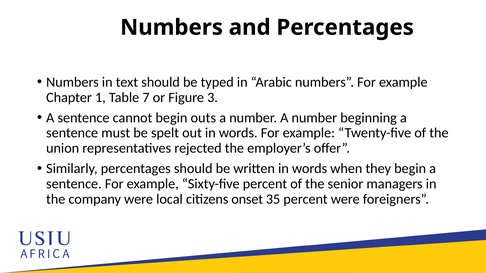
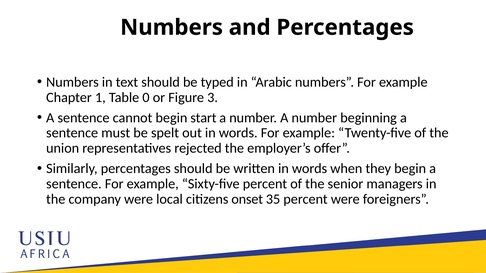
7: 7 -> 0 (146, 97)
outs: outs -> start (203, 118)
